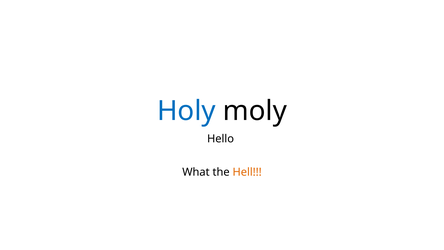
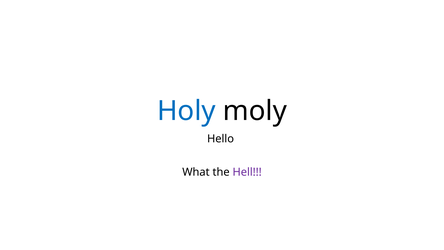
Hell colour: orange -> purple (247, 172)
